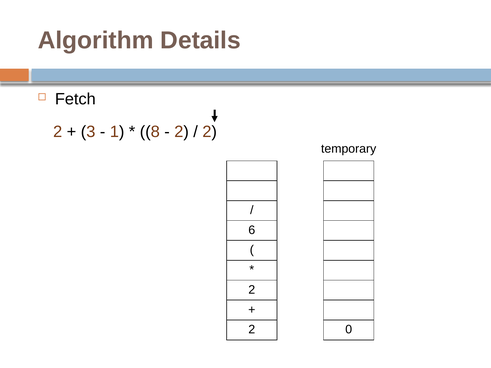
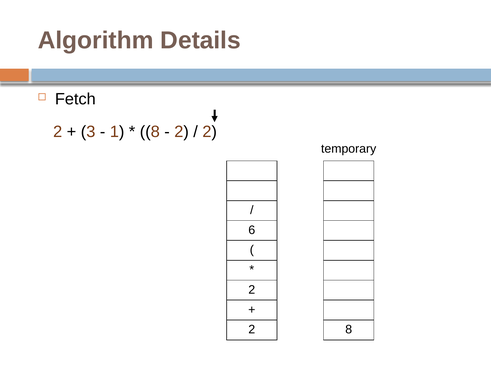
2 0: 0 -> 8 (349, 330)
